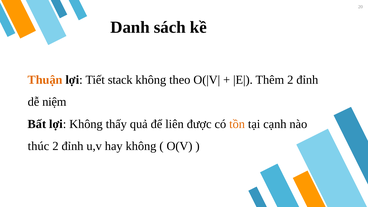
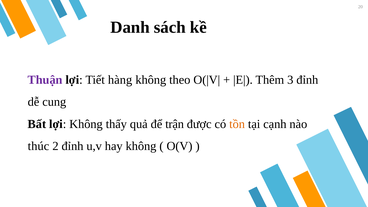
Thuận colour: orange -> purple (45, 80)
stack: stack -> hàng (120, 80)
Thêm 2: 2 -> 3 (290, 80)
niệm: niệm -> cung (54, 102)
liên: liên -> trận (175, 124)
